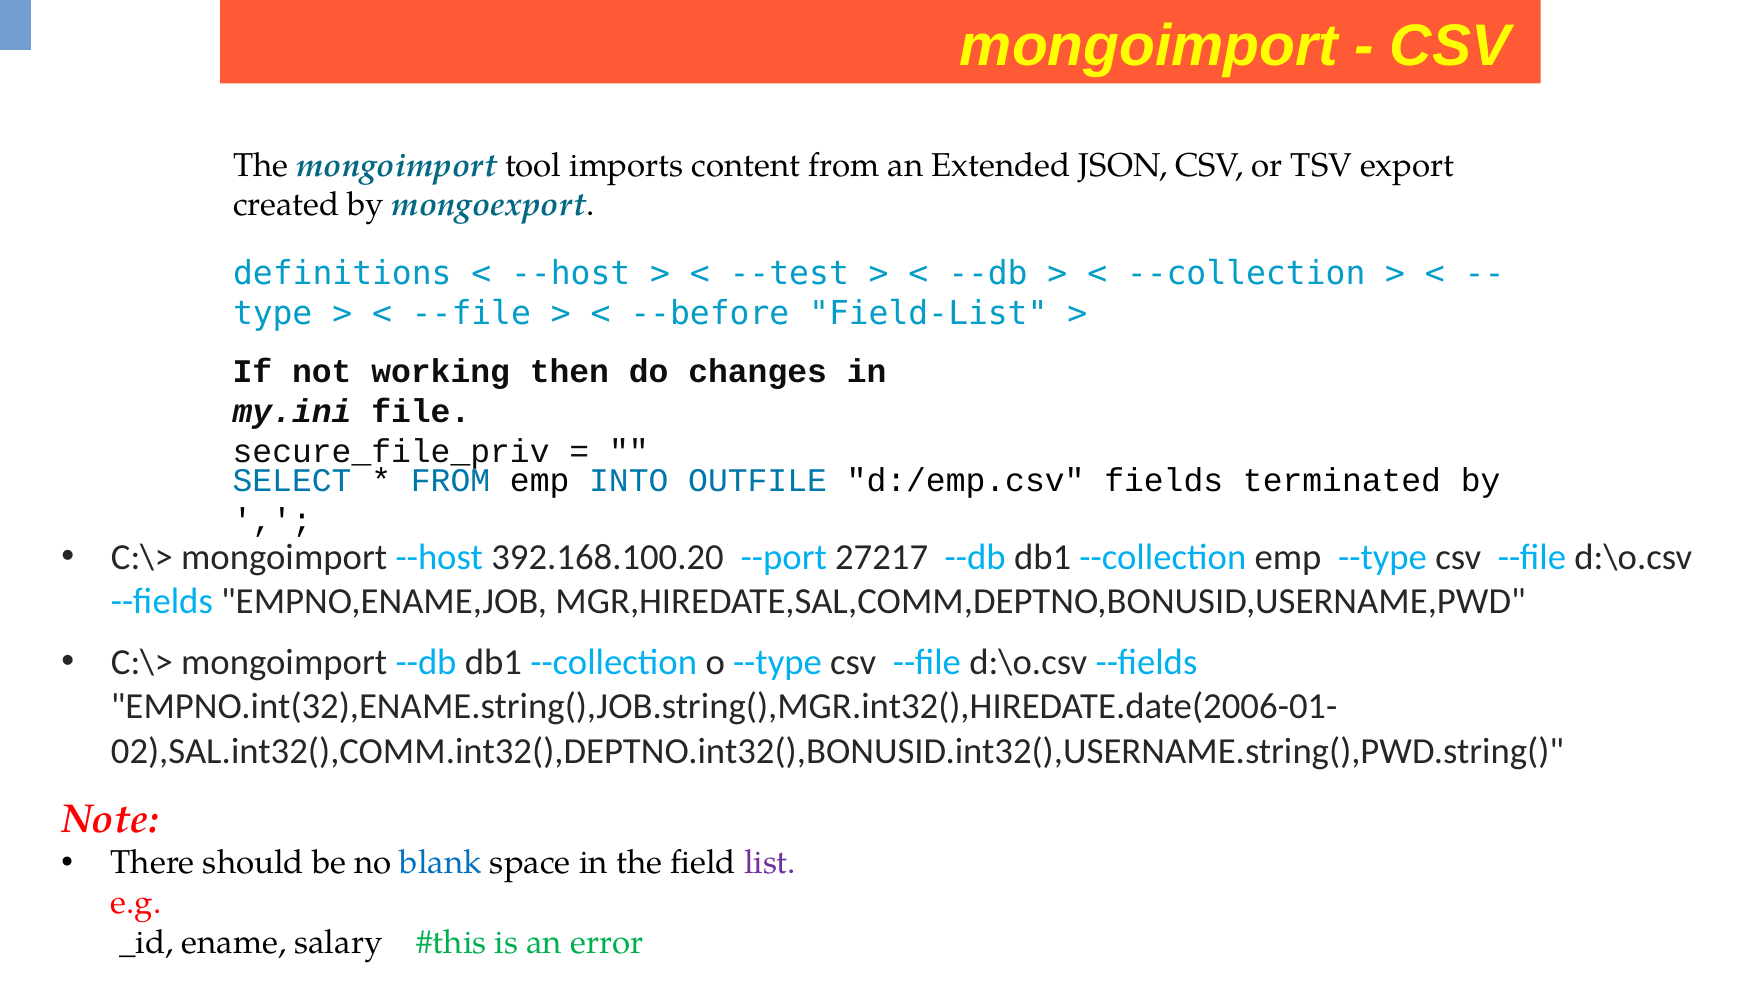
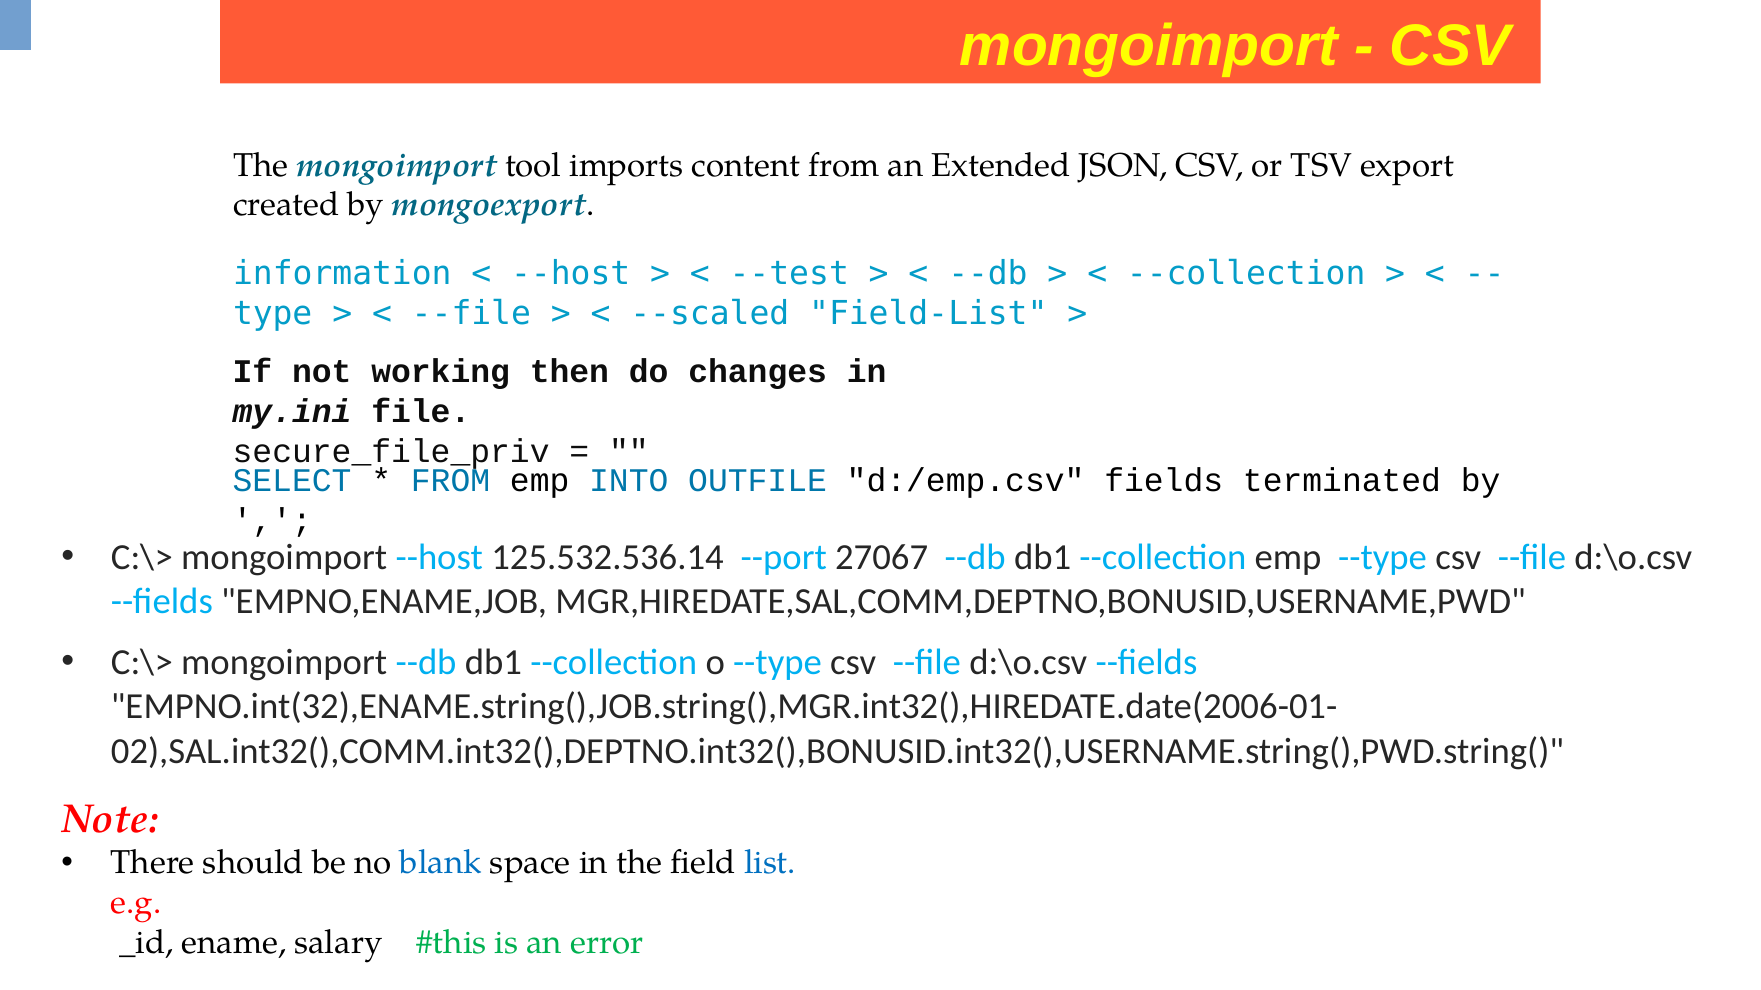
definitions: definitions -> information (342, 274)
--before: --before -> --scaled (710, 314)
392.168.100.20: 392.168.100.20 -> 125.532.536.14 (608, 558)
27217: 27217 -> 27067 (882, 558)
list colour: purple -> blue (770, 864)
